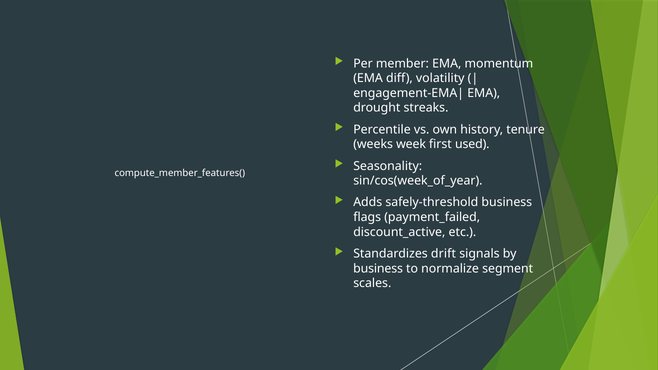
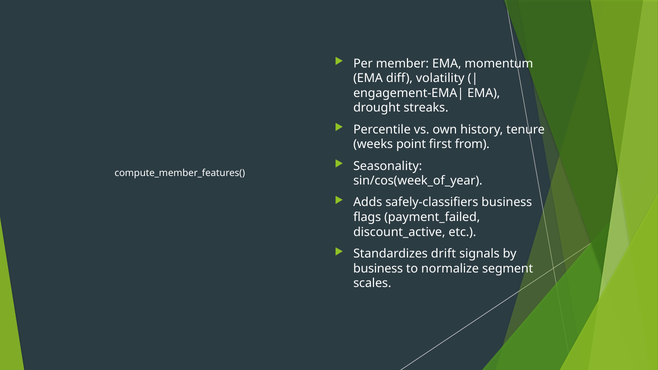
week: week -> point (411, 144)
used: used -> from (472, 144)
safely-threshold: safely-threshold -> safely-classifiers (432, 202)
